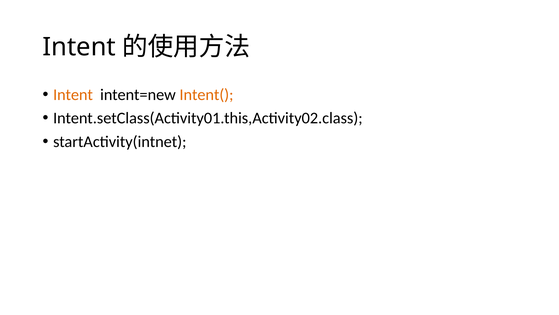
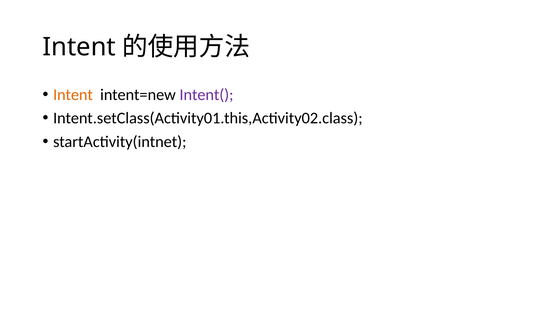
Intent( colour: orange -> purple (206, 95)
